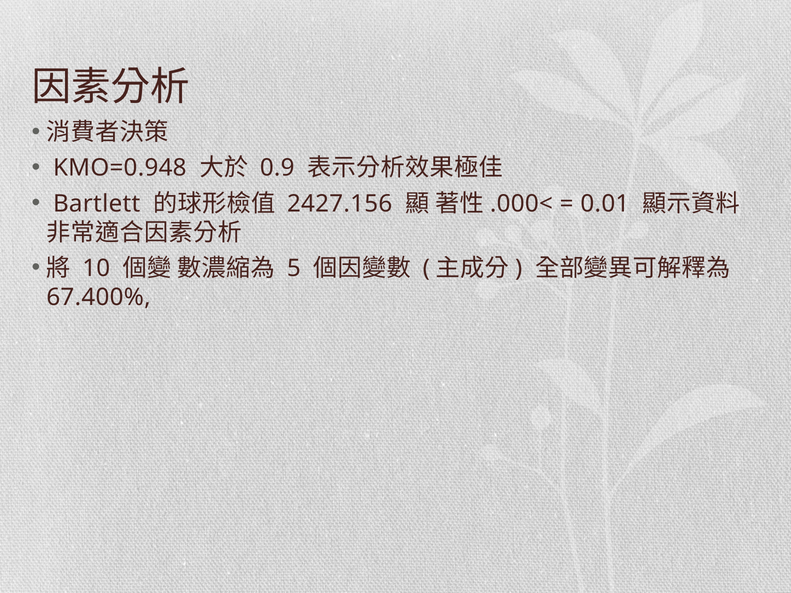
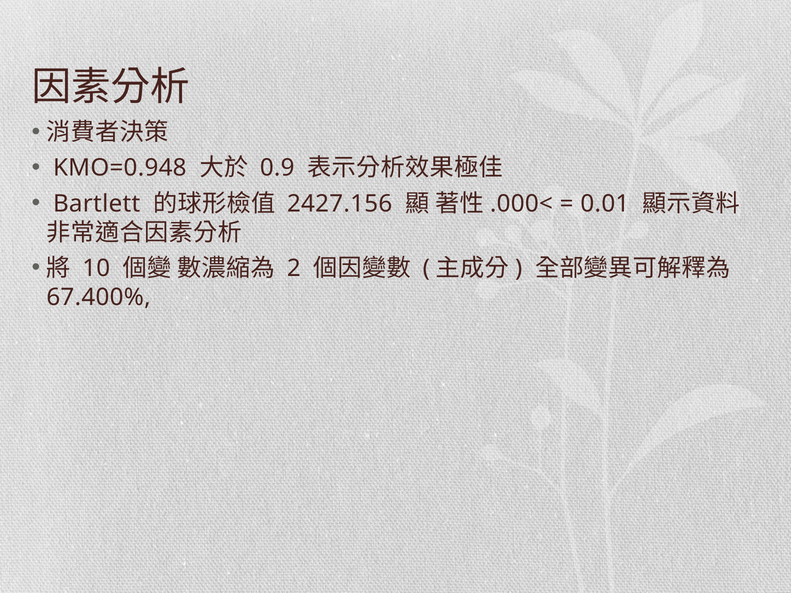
5: 5 -> 2 (294, 268)
